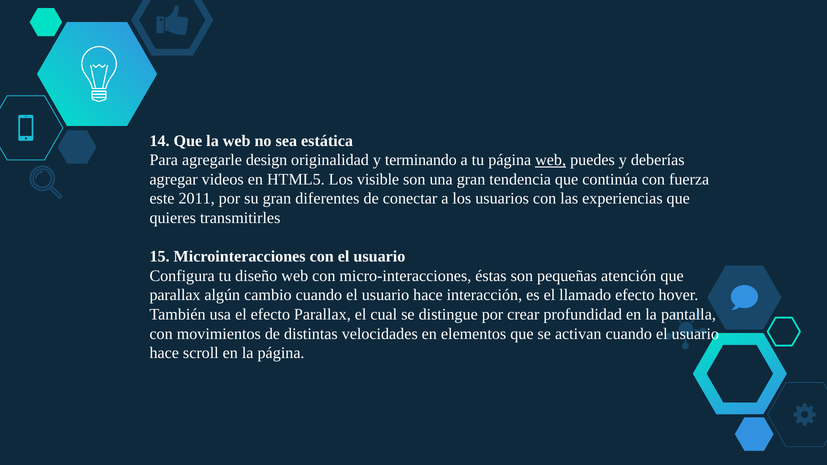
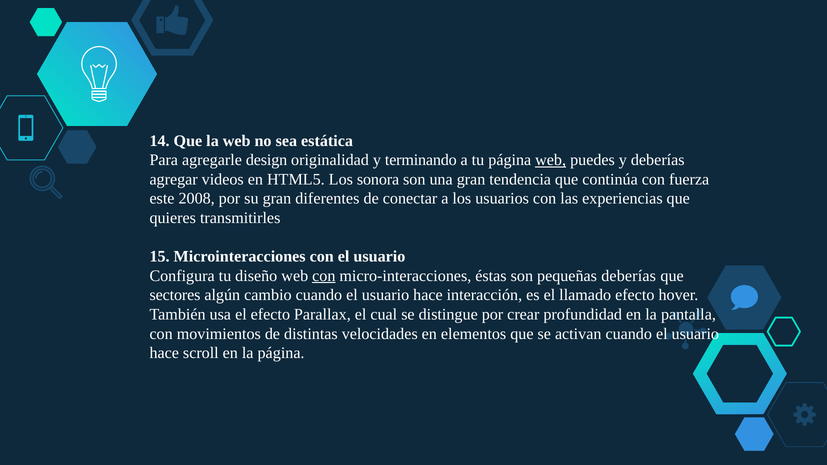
visible: visible -> sonora (378, 179)
2011: 2011 -> 2008 (197, 199)
con underline: none -> present (324, 276)
pequeñas atención: atención -> deberías (629, 276)
parallax: parallax -> sectores (175, 295)
